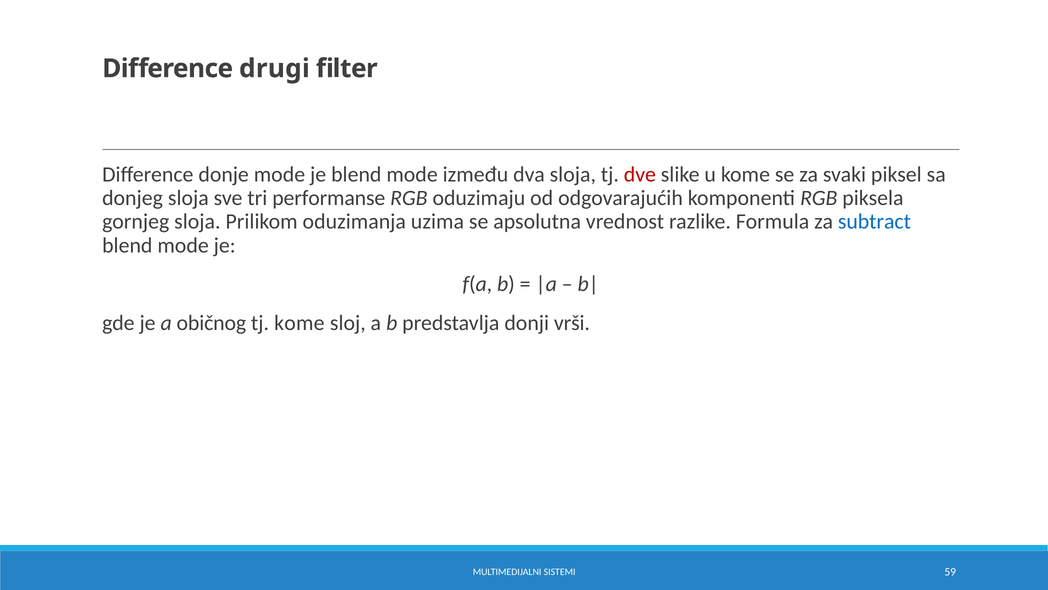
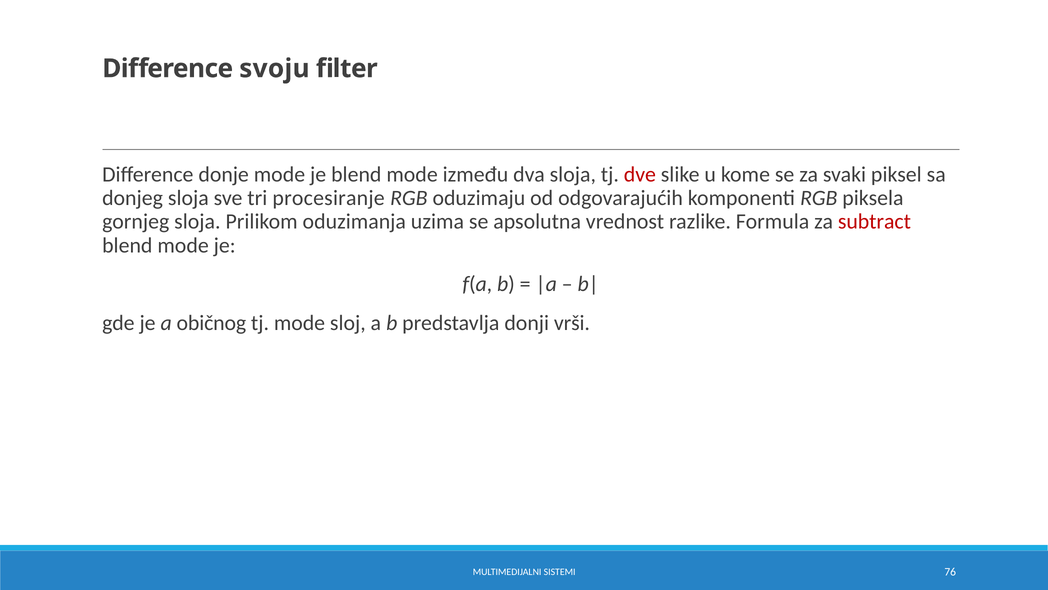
drugi: drugi -> svoju (274, 68)
performanse: performanse -> procesiranje (329, 198)
subtract colour: blue -> red (874, 222)
tj kome: kome -> mode (300, 323)
59: 59 -> 76 (950, 572)
